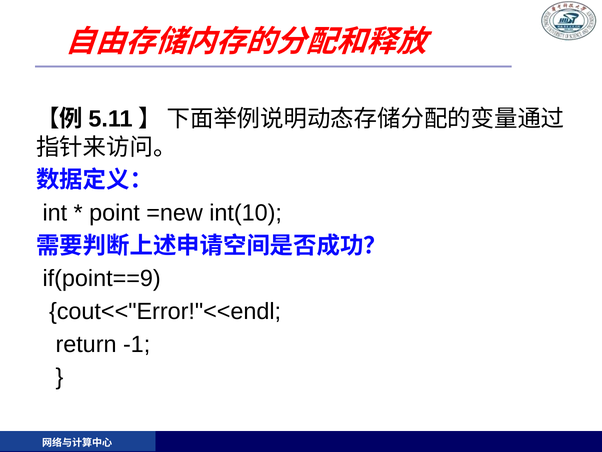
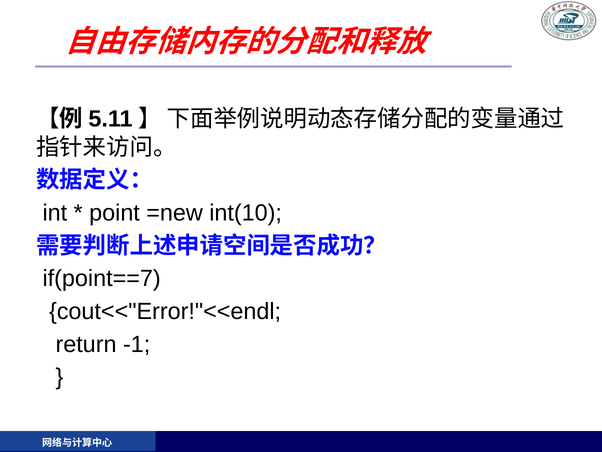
if(point==9: if(point==9 -> if(point==7 (102, 278)
